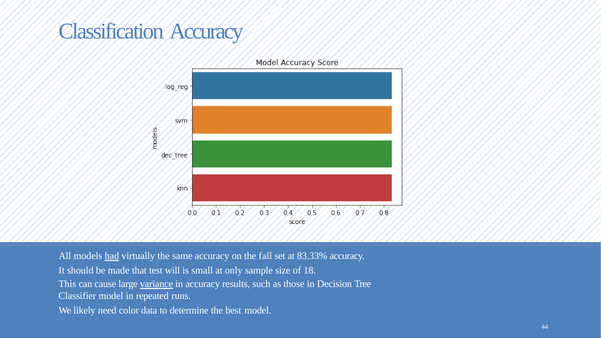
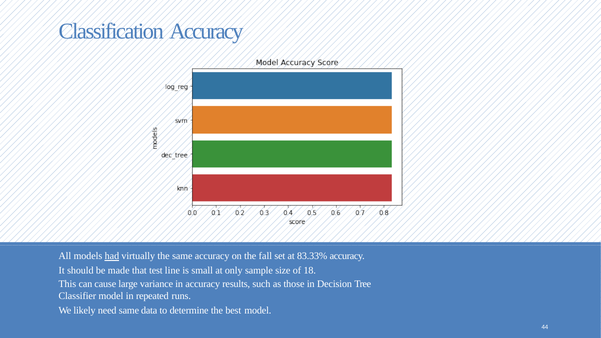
will: will -> line (172, 271)
variance underline: present -> none (157, 284)
need color: color -> same (129, 311)
